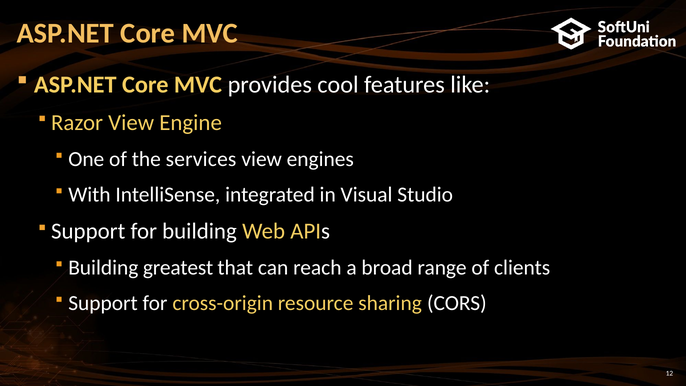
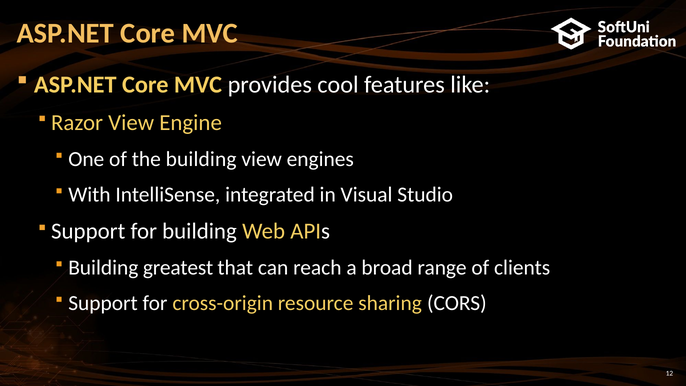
the services: services -> building (201, 159)
